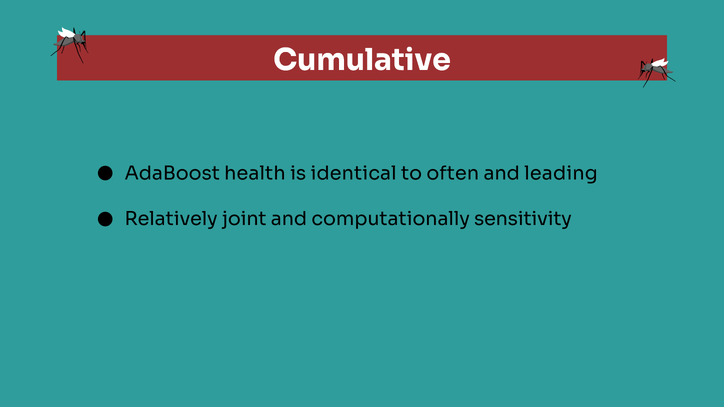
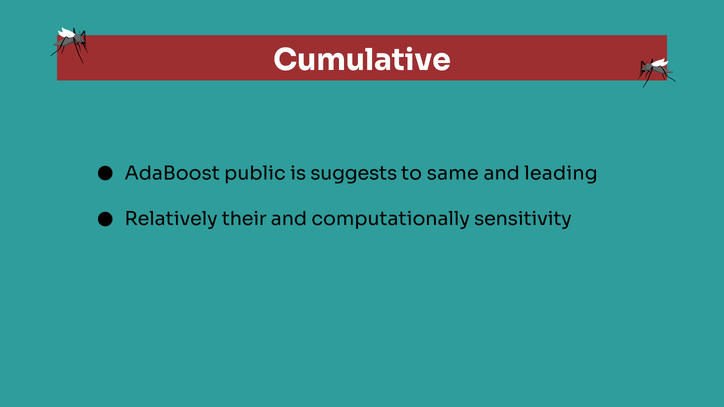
health: health -> public (255, 173)
identical: identical -> suggests (354, 173)
often: often -> same (453, 173)
joint: joint -> their (244, 219)
